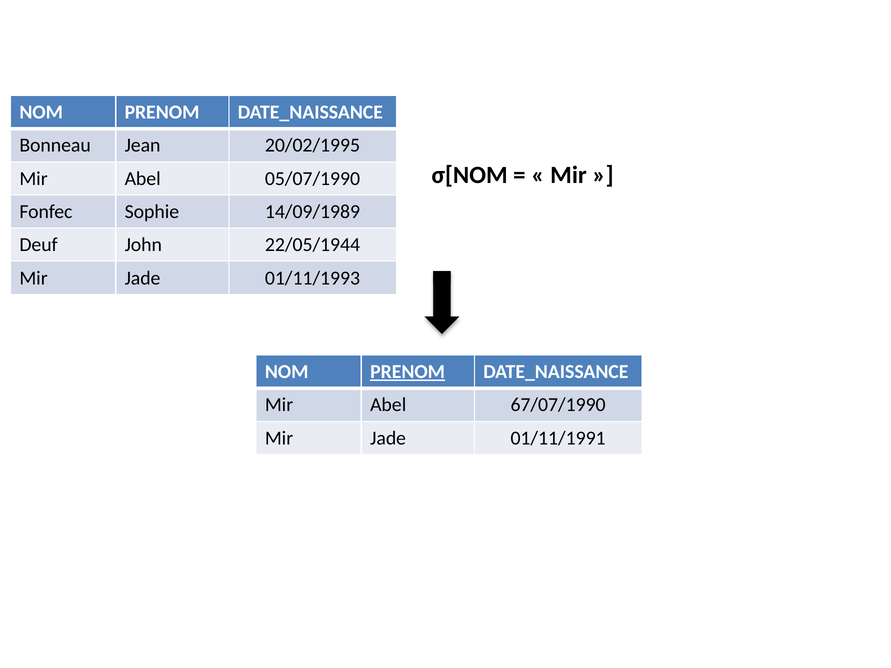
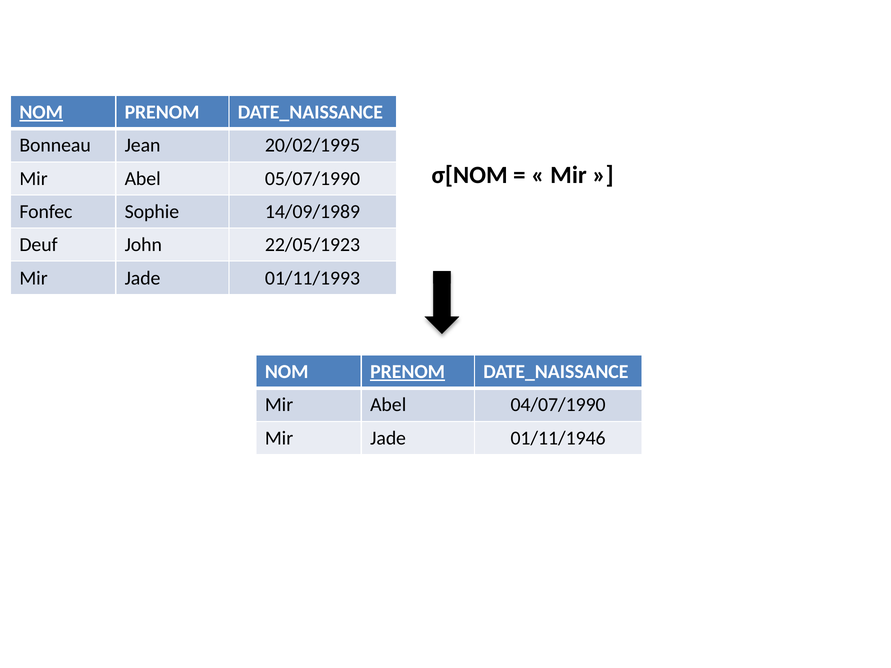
NOM underline: none -> present (41, 112)
22/05/1944: 22/05/1944 -> 22/05/1923 (313, 245)
67/07/1990: 67/07/1990 -> 04/07/1990 (558, 405)
01/11/1991: 01/11/1991 -> 01/11/1946 (558, 438)
